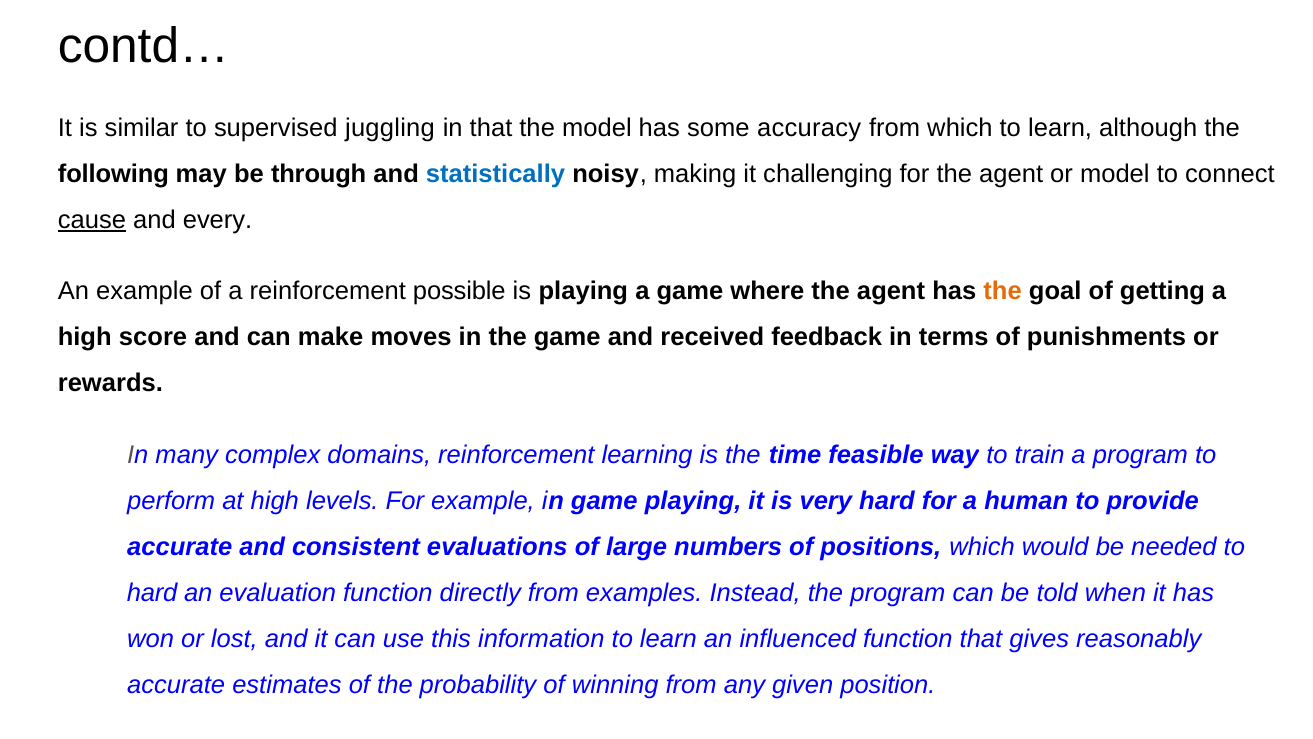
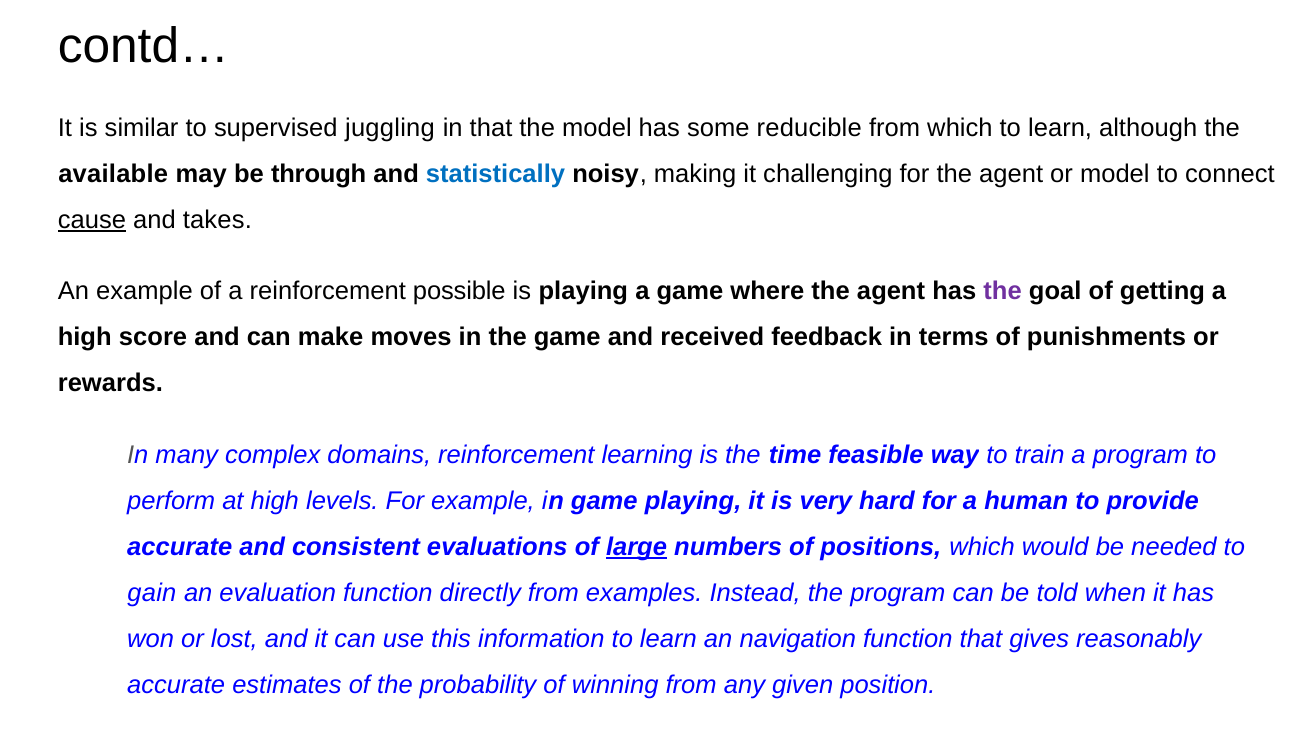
accuracy: accuracy -> reducible (809, 128)
following: following -> available (113, 174)
every: every -> takes (217, 220)
the colour: orange -> purple (1003, 291)
large underline: none -> present (637, 546)
hard: hard -> gain (152, 592)
influenced: influenced -> navigation (798, 638)
